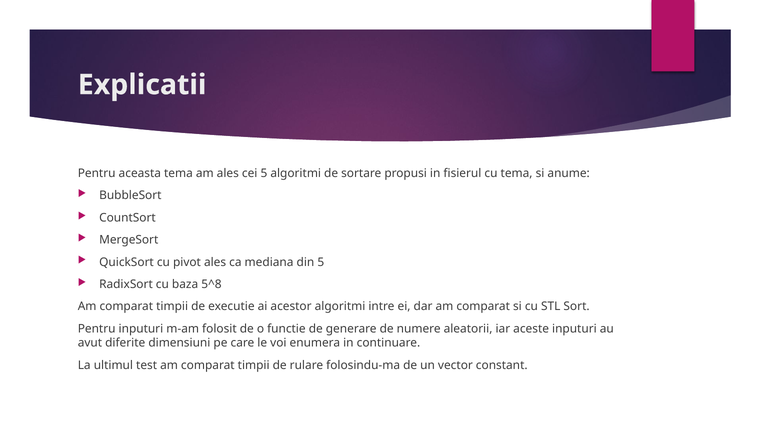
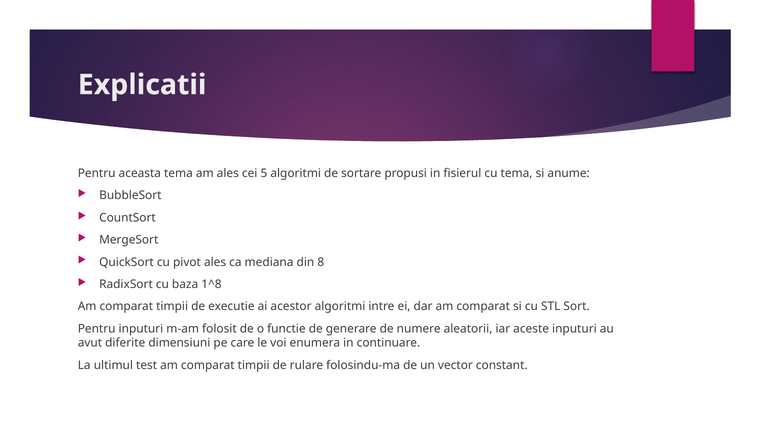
din 5: 5 -> 8 (321, 262)
5^8: 5^8 -> 1^8 (211, 284)
